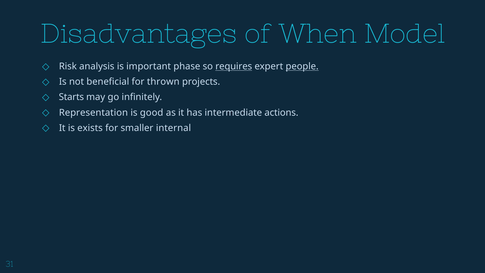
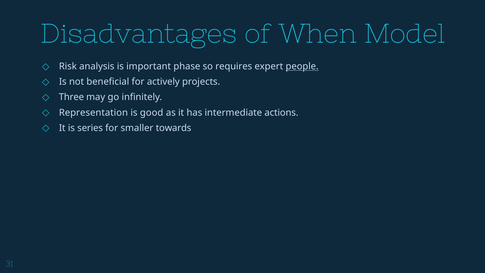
requires underline: present -> none (234, 66)
thrown: thrown -> actively (163, 82)
Starts: Starts -> Three (71, 97)
exists: exists -> series (90, 128)
internal: internal -> towards (174, 128)
